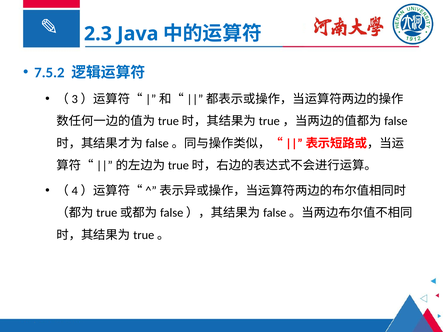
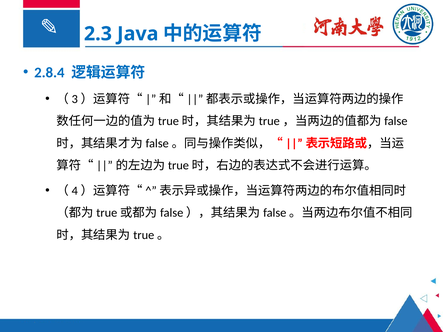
7.5.2: 7.5.2 -> 2.8.4 (49, 73)
